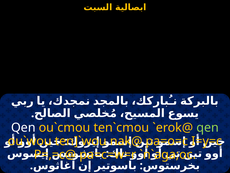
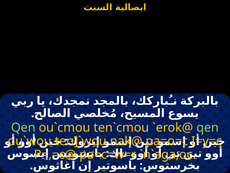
Qen colour: white -> light green (23, 127)
